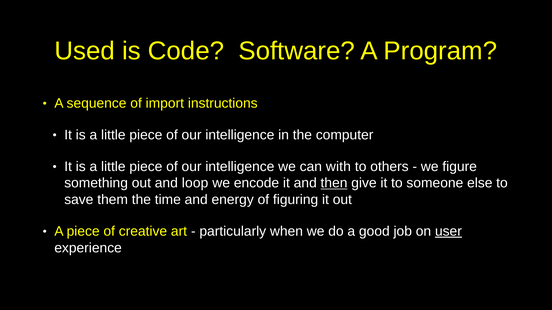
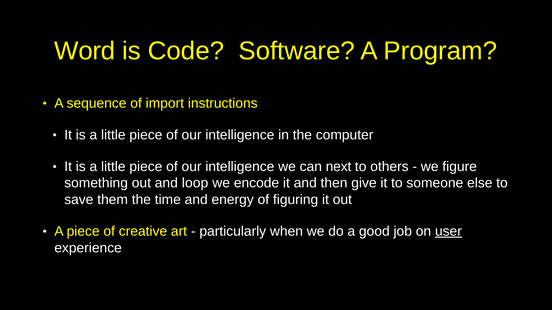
Used: Used -> Word (85, 51)
with: with -> next (339, 167)
then underline: present -> none (334, 183)
